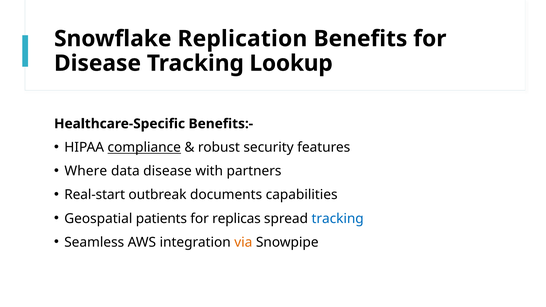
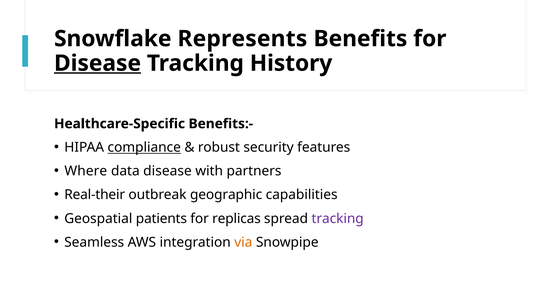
Replication: Replication -> Represents (242, 39)
Disease underline: none -> present (98, 63)
Lookup: Lookup -> History (291, 63)
Real-start: Real-start -> Real-their (95, 195)
documents: documents -> geographic (226, 195)
tracking colour: blue -> purple (338, 219)
